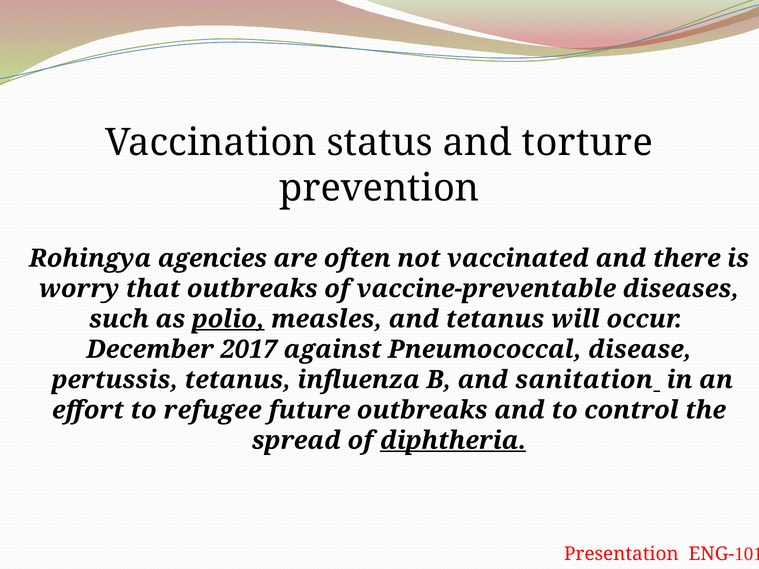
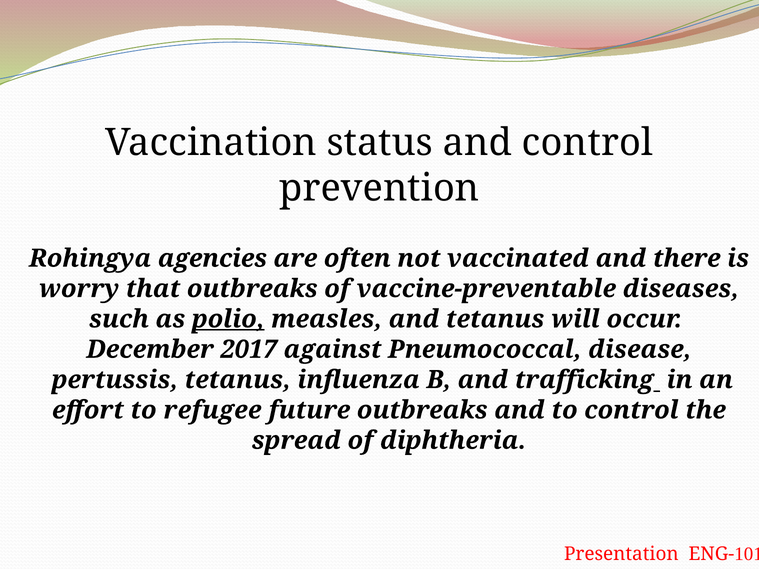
and torture: torture -> control (588, 143)
sanitation: sanitation -> trafficking (584, 380)
diphtheria underline: present -> none (453, 441)
